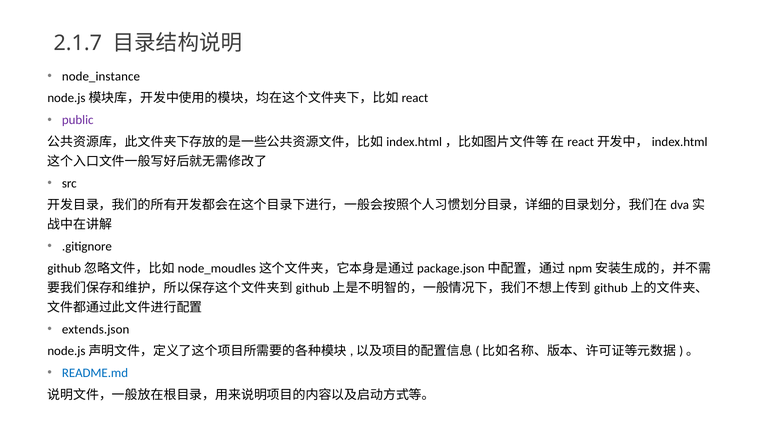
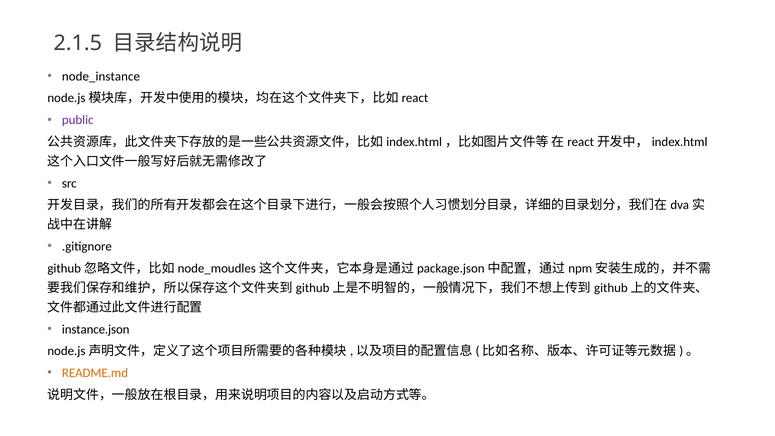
2.1.7: 2.1.7 -> 2.1.5 (78, 43)
extends.json: extends.json -> instance.json (96, 329)
README.md colour: blue -> orange (95, 373)
